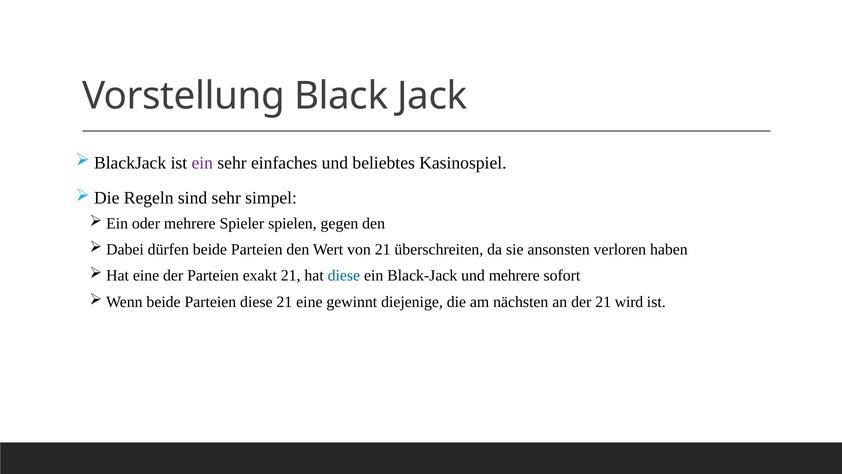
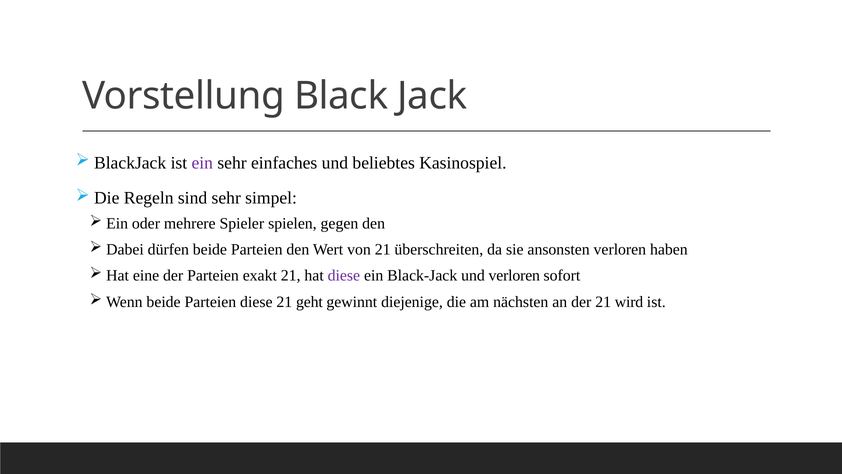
diese colour: blue -> purple (344, 276)
und mehrere: mehrere -> verloren (514, 276)
21 eine: eine -> geht (309, 302)
